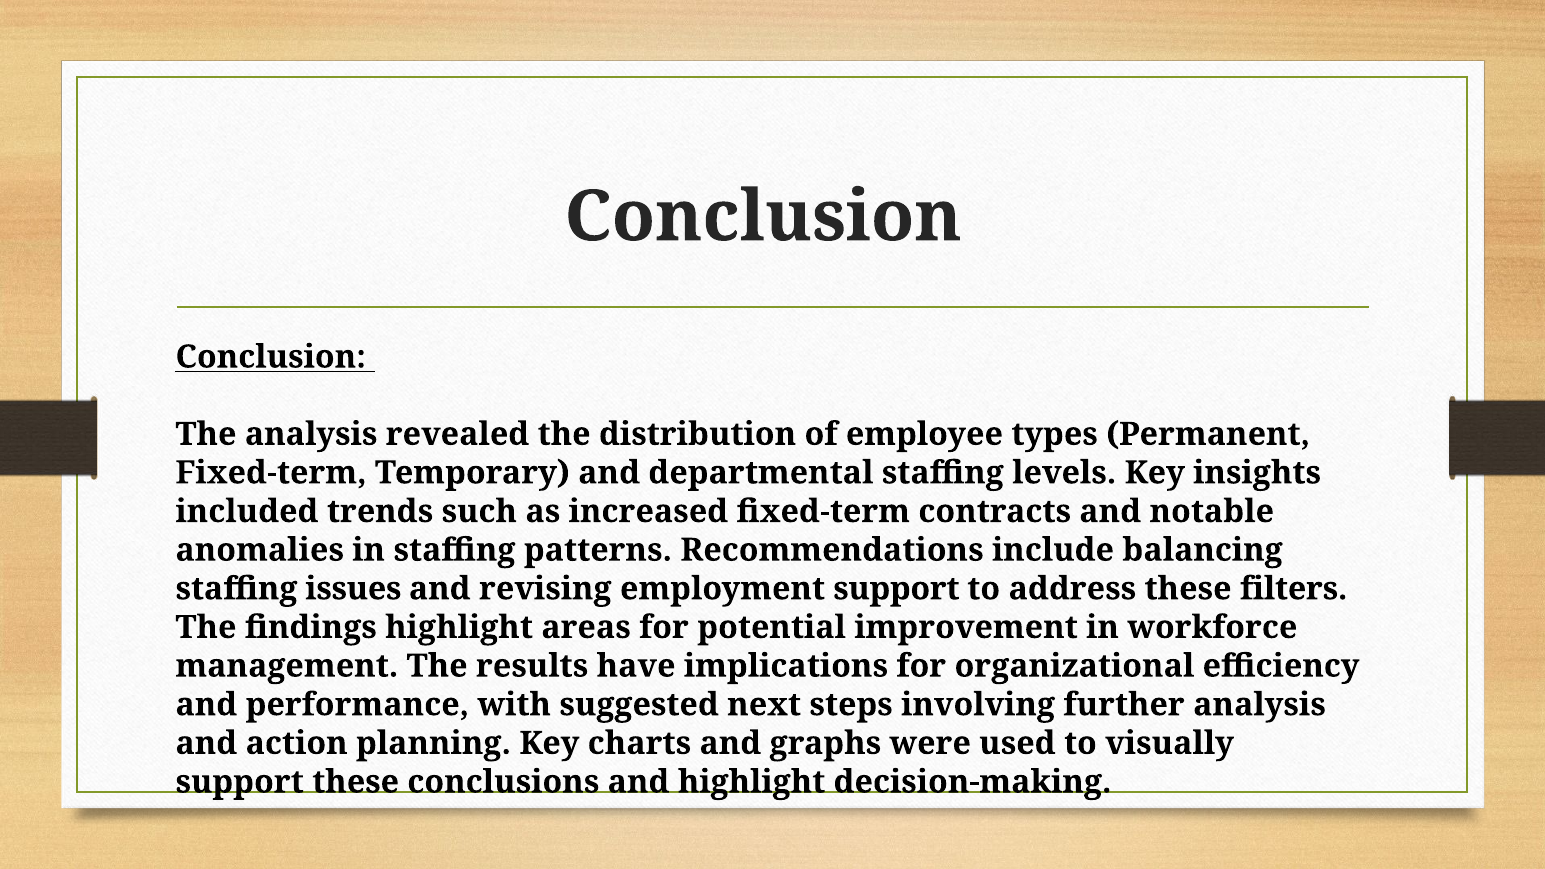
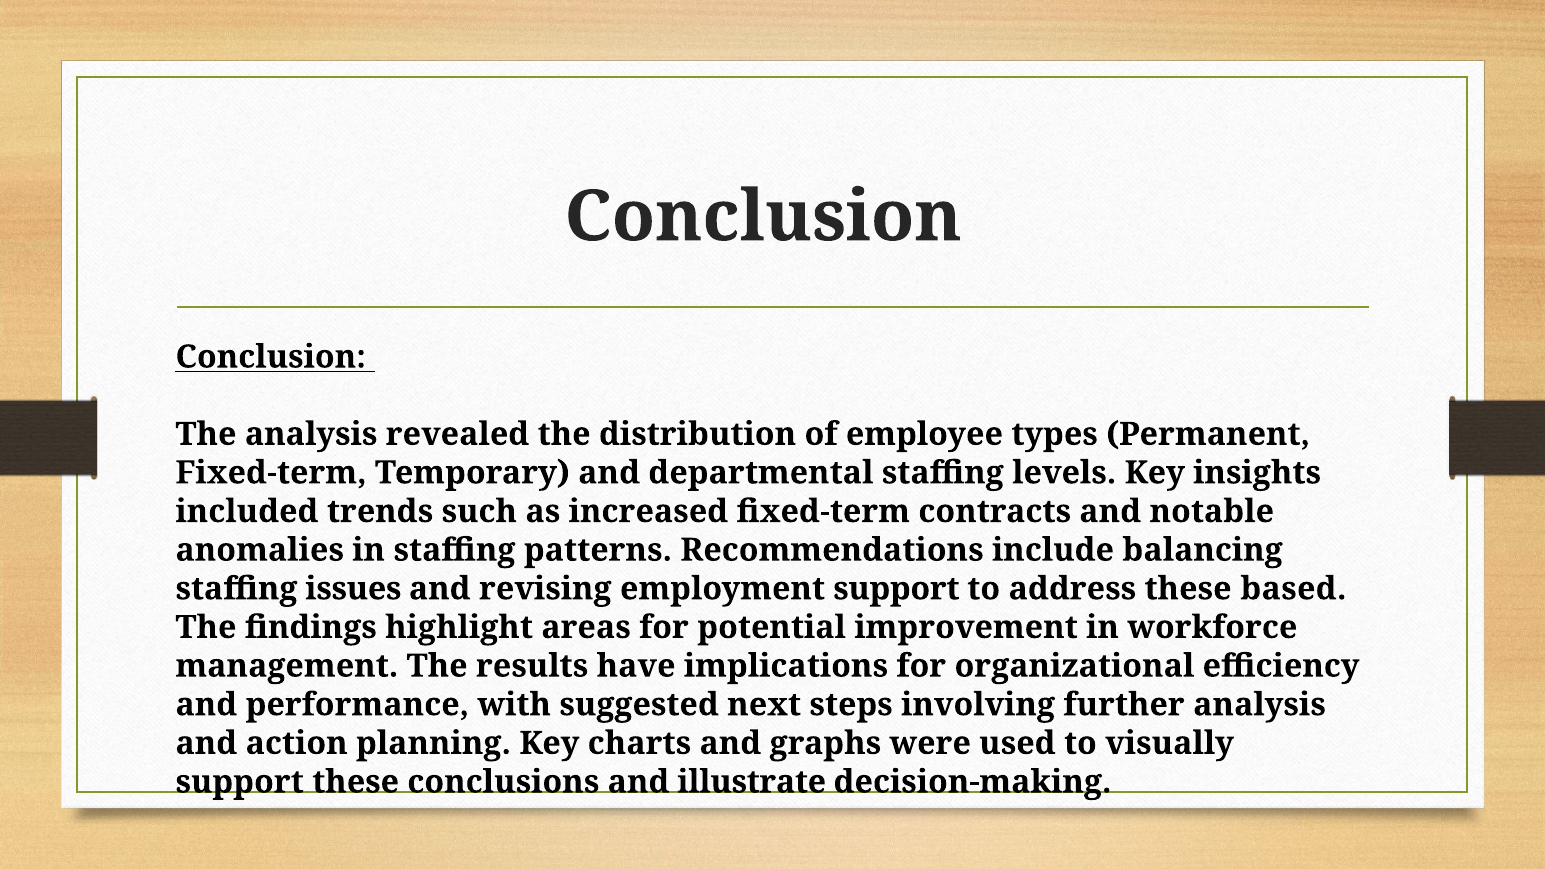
filters: filters -> based (1293, 589)
and highlight: highlight -> illustrate (752, 782)
